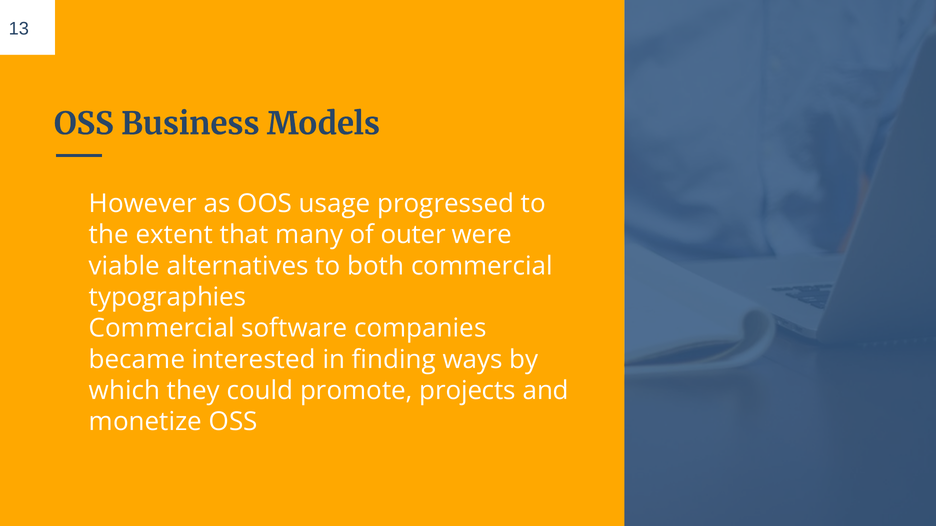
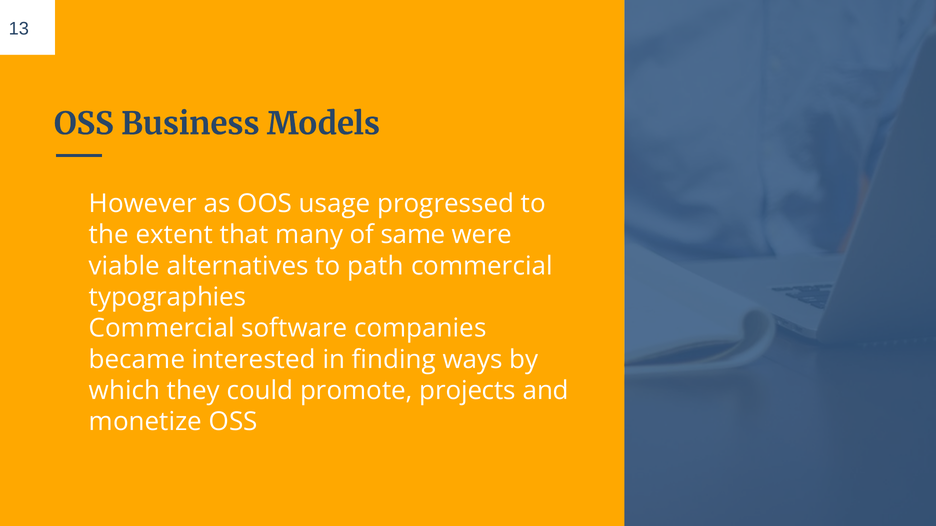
outer: outer -> same (413, 235)
both: both -> path (375, 266)
